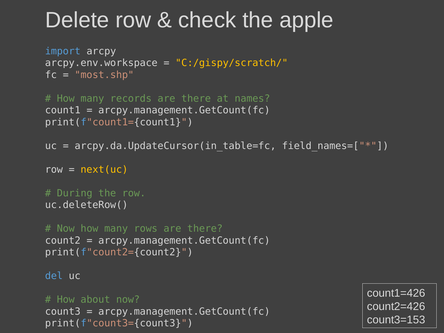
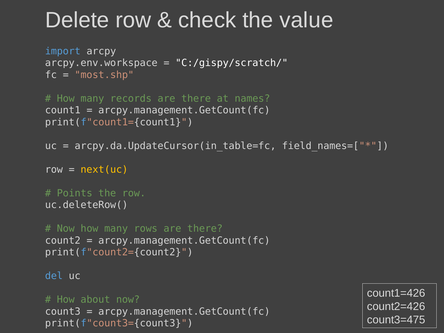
apple: apple -> value (306, 20)
C:/gispy/scratch/ colour: yellow -> white (232, 63)
During: During -> Points (75, 193)
count3=153: count3=153 -> count3=475 (396, 320)
